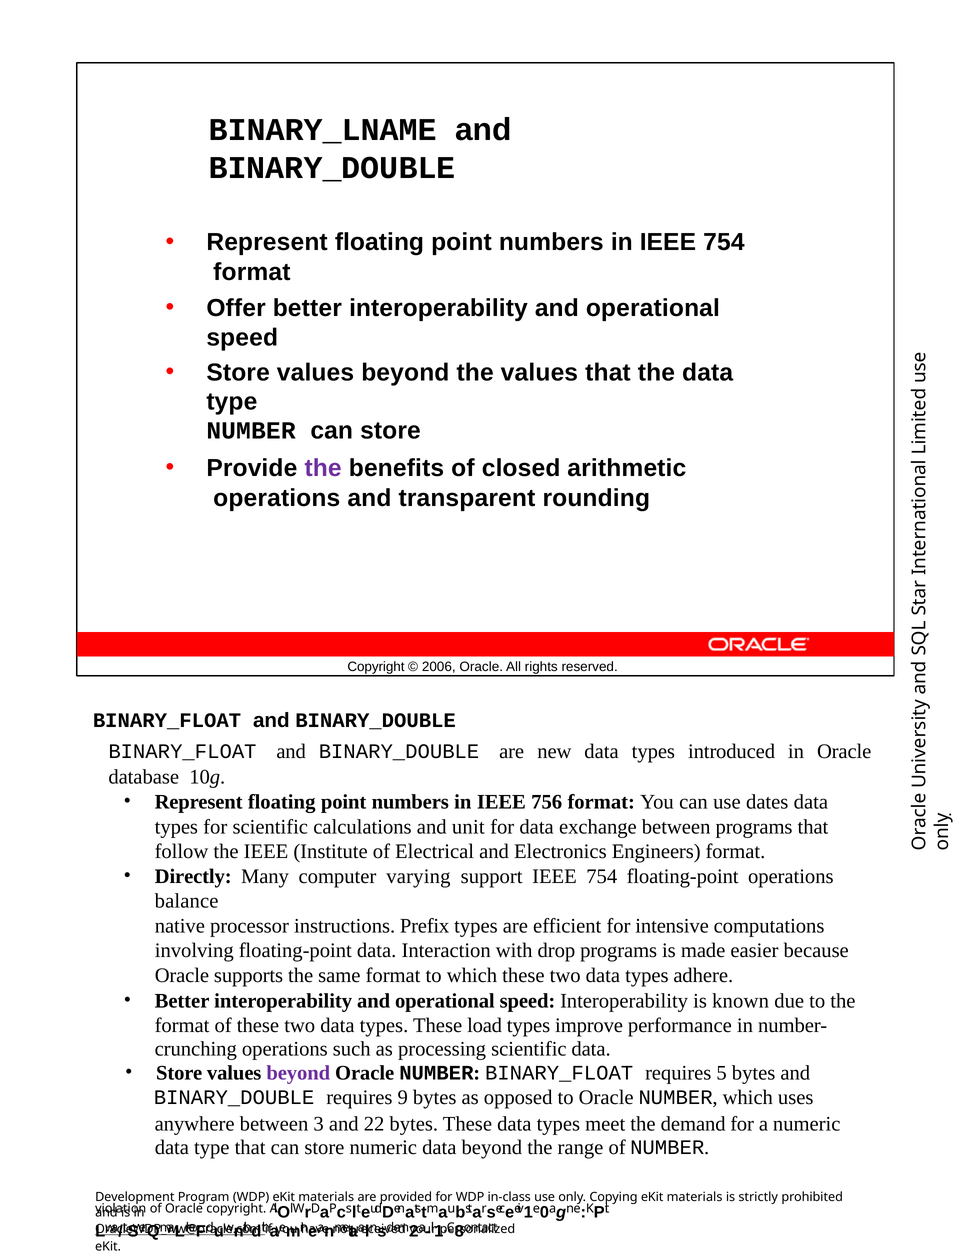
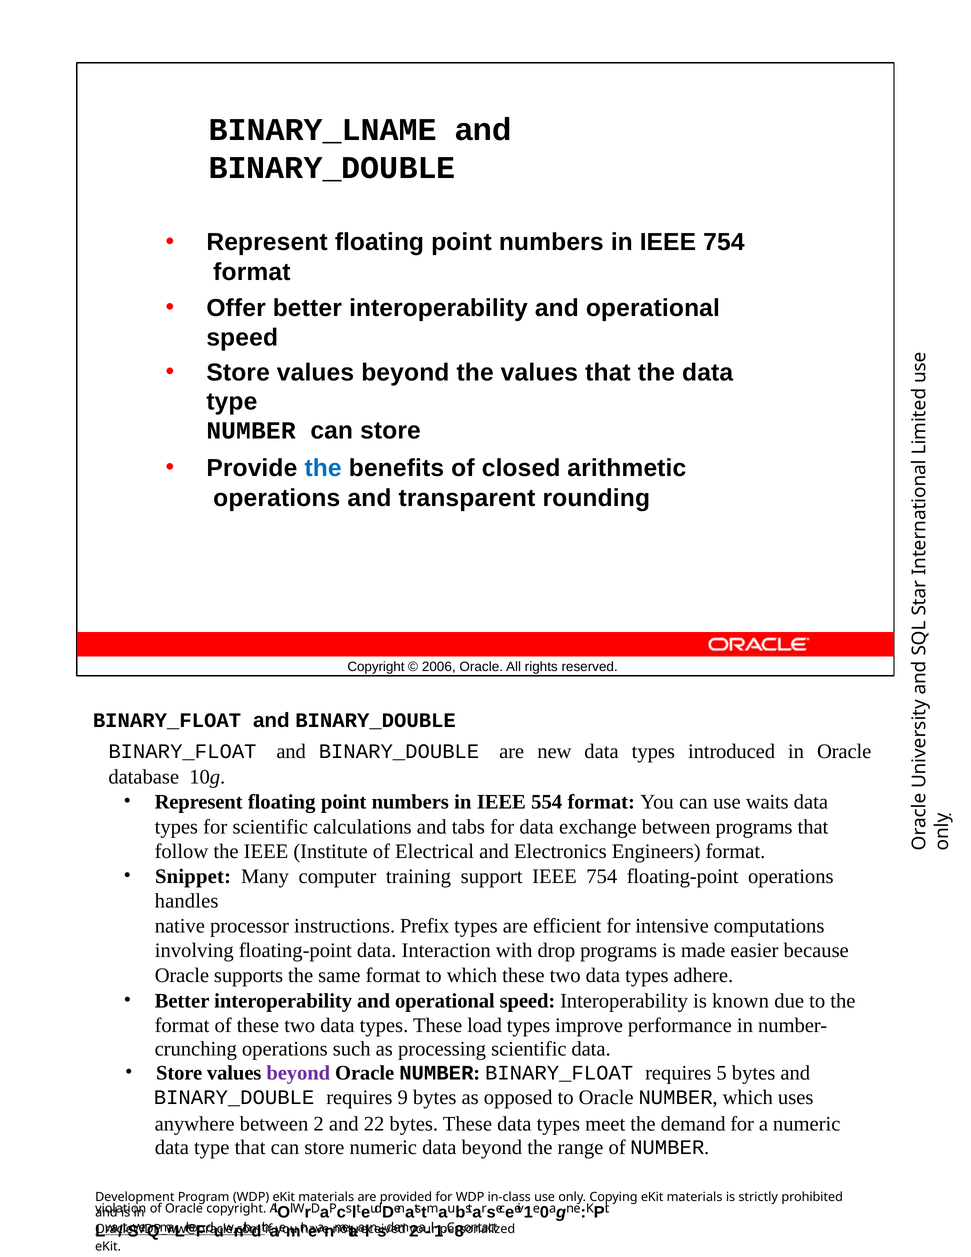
the colour: purple -> blue (323, 468)
756: 756 -> 554 (547, 802)
dates: dates -> waits (767, 802)
unit: unit -> tabs (468, 826)
Directly: Directly -> Snippet (193, 876)
varying: varying -> training (418, 876)
balance: balance -> handles (187, 901)
3: 3 -> 2 (319, 1124)
